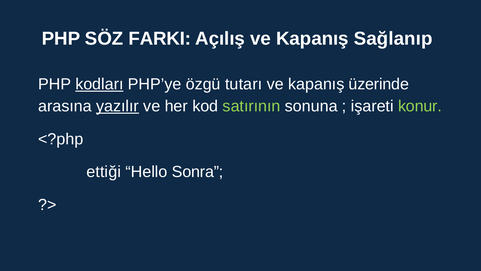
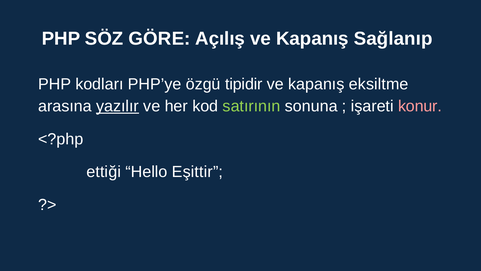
FARKI: FARKI -> GÖRE (160, 39)
kodları underline: present -> none (99, 84)
tutarı: tutarı -> tipidir (244, 84)
üzerinde: üzerinde -> eksiltme (379, 84)
konur colour: light green -> pink (420, 106)
Sonra: Sonra -> Eşittir (197, 172)
